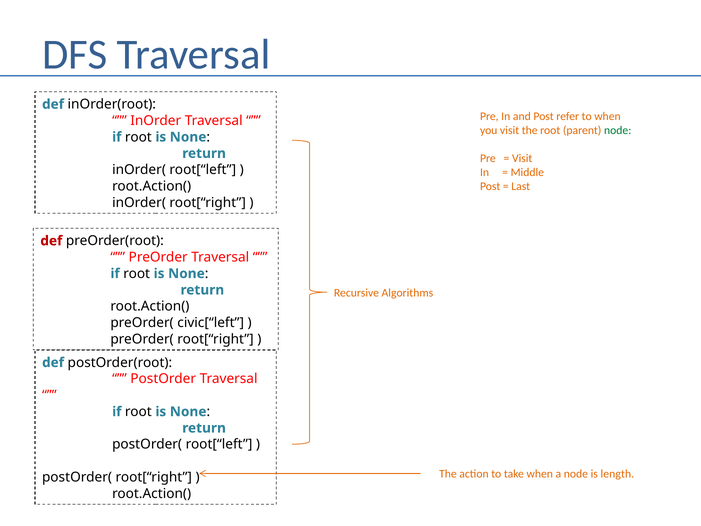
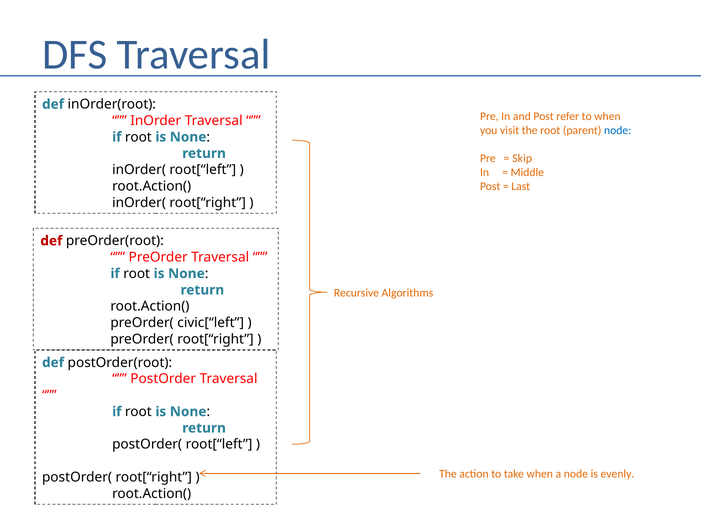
node colour: green -> blue (618, 130)
Visit: Visit -> Skip (522, 158)
length: length -> evenly (617, 474)
